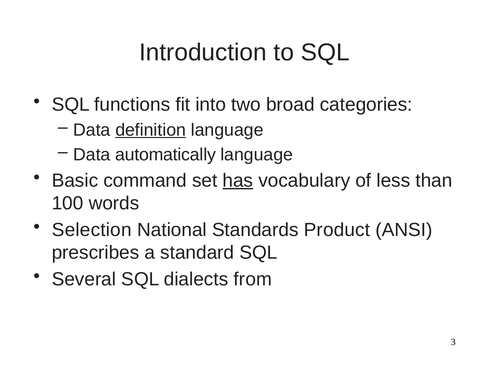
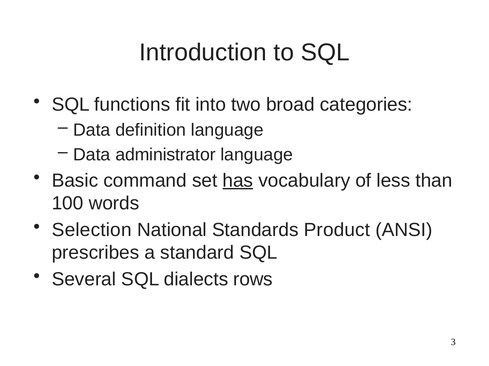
definition underline: present -> none (151, 130)
automatically: automatically -> administrator (165, 155)
from: from -> rows (253, 280)
